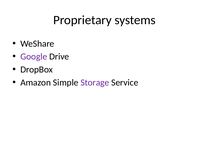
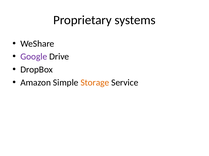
Storage colour: purple -> orange (95, 83)
